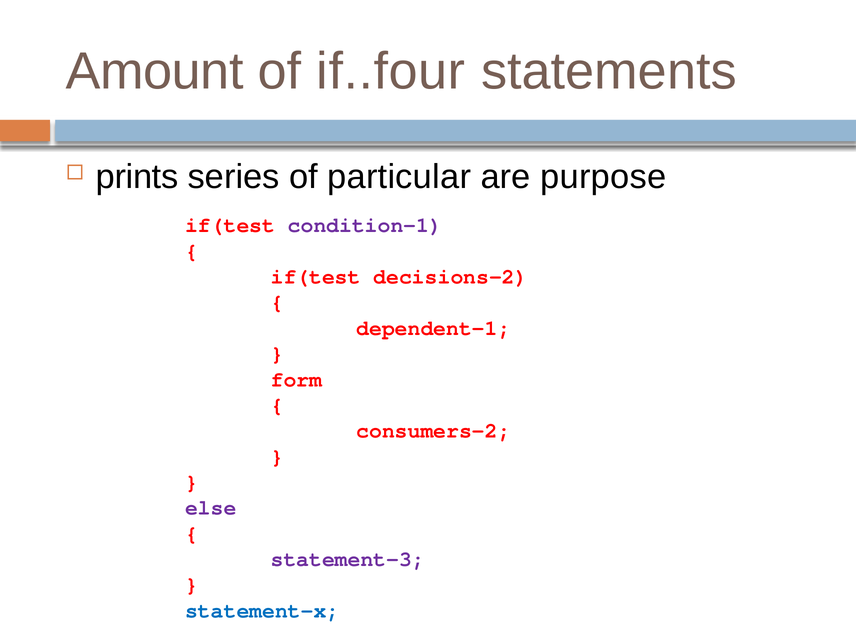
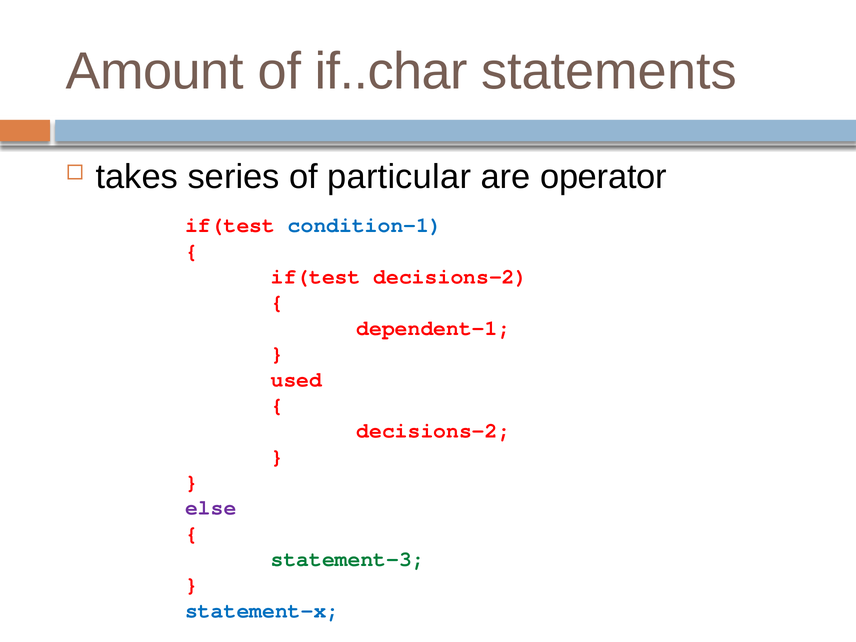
if..four: if..four -> if..char (391, 71)
prints: prints -> takes (137, 177)
purpose: purpose -> operator (603, 177)
condition-1 colour: purple -> blue (365, 225)
form: form -> used (296, 379)
consumers-2: consumers-2 -> decisions-2 (433, 431)
statement-3 colour: purple -> green (348, 559)
